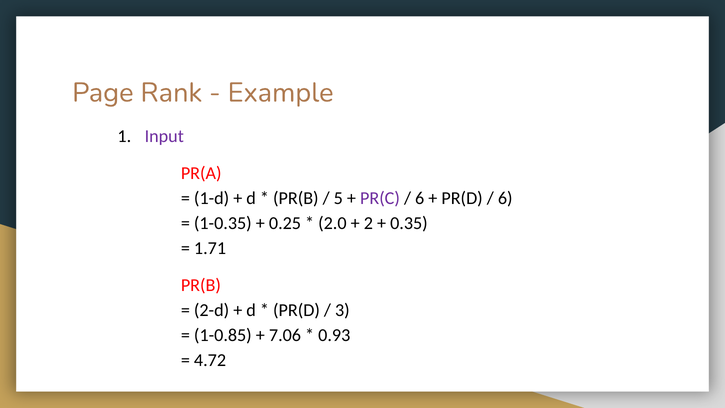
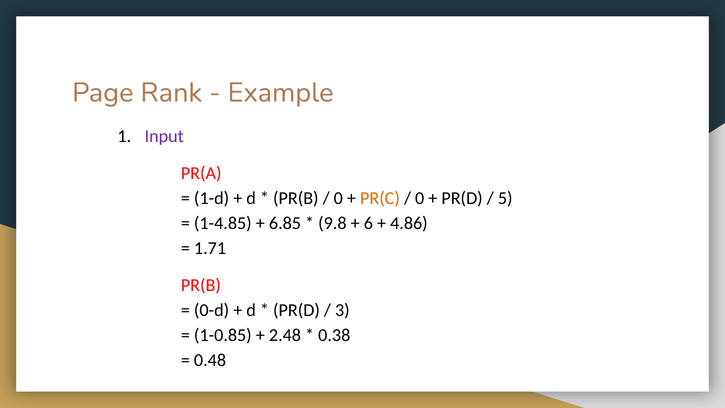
5: 5 -> 0 (338, 198)
PR(C colour: purple -> orange (380, 198)
6: 6 -> 0 (420, 198)
6: 6 -> 5 (505, 198)
1-0.35: 1-0.35 -> 1-4.85 (223, 223)
0.25: 0.25 -> 6.85 (285, 223)
2.0: 2.0 -> 9.8 (332, 223)
2: 2 -> 6 (368, 223)
0.35: 0.35 -> 4.86 (409, 223)
2-d: 2-d -> 0-d (212, 310)
7.06: 7.06 -> 2.48 (285, 335)
0.93: 0.93 -> 0.38 (334, 335)
4.72: 4.72 -> 0.48 (210, 360)
